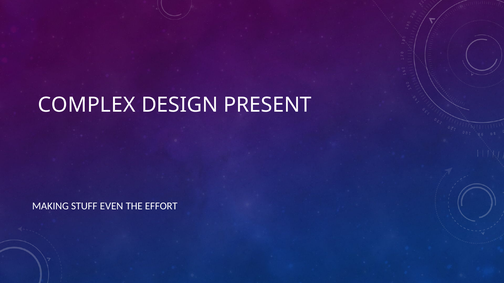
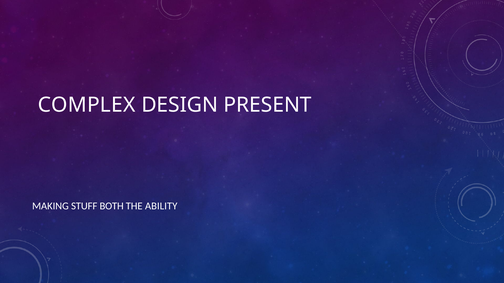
EVEN: EVEN -> BOTH (112, 206)
EFFORT: EFFORT -> ABILITY (161, 206)
